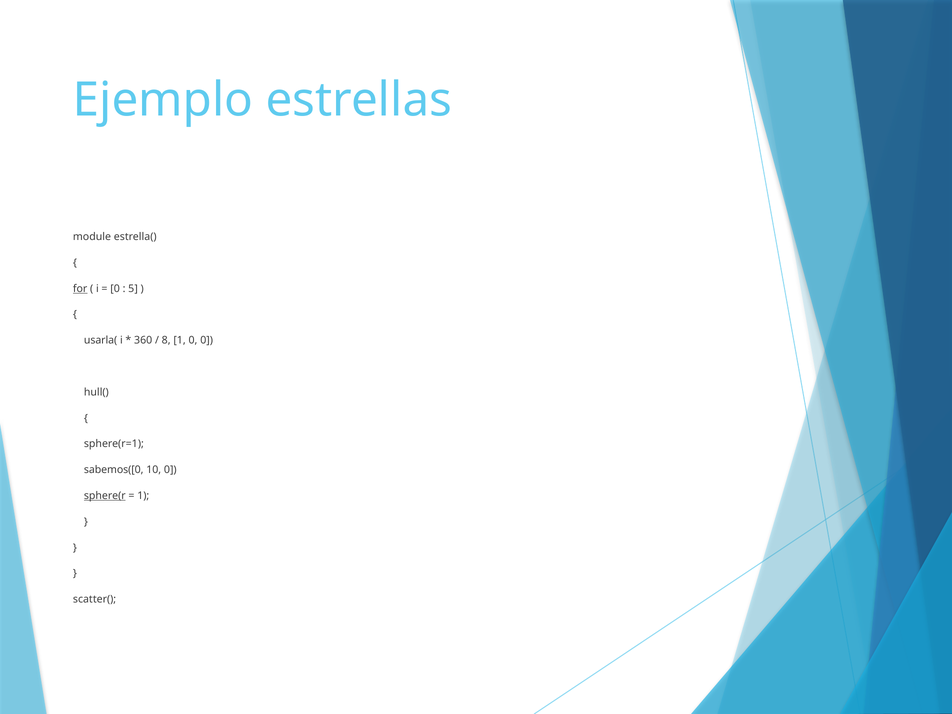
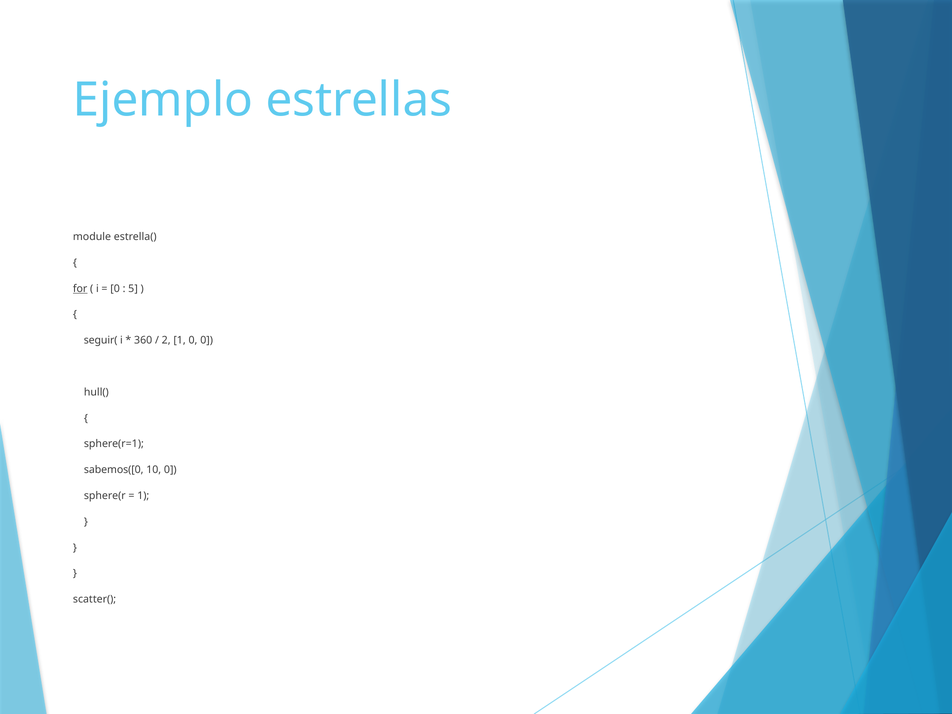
usarla(: usarla( -> seguir( (101, 340)
8: 8 -> 2 (166, 340)
sphere(r underline: present -> none (105, 496)
